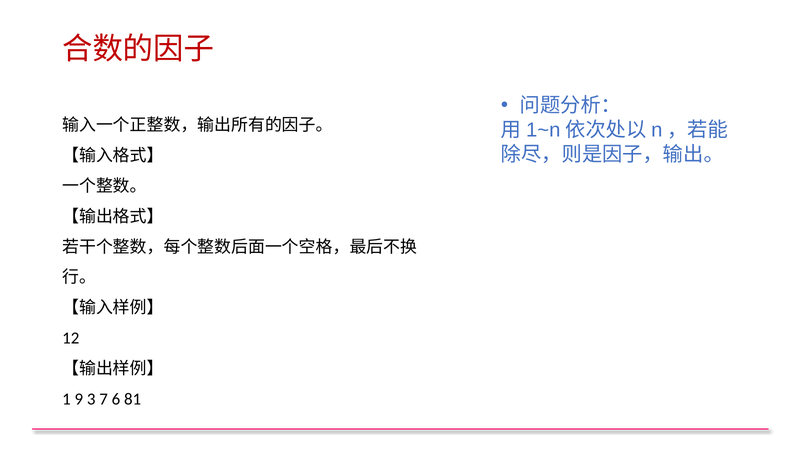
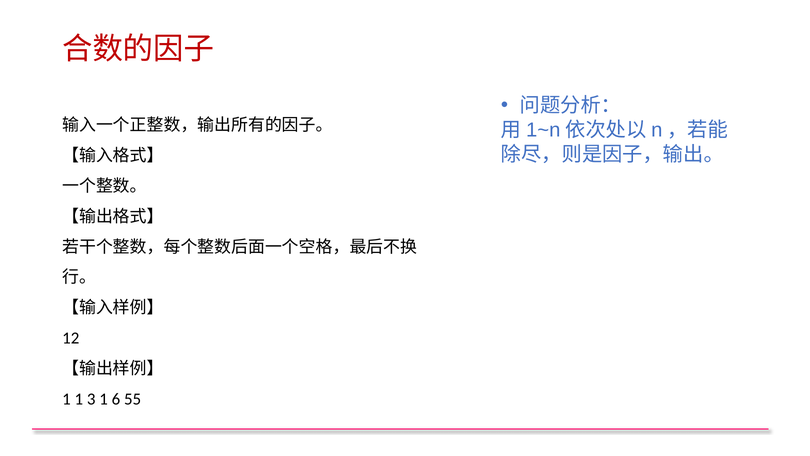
1 9: 9 -> 1 (79, 399)
3 7: 7 -> 1 (104, 399)
81: 81 -> 55 (133, 399)
